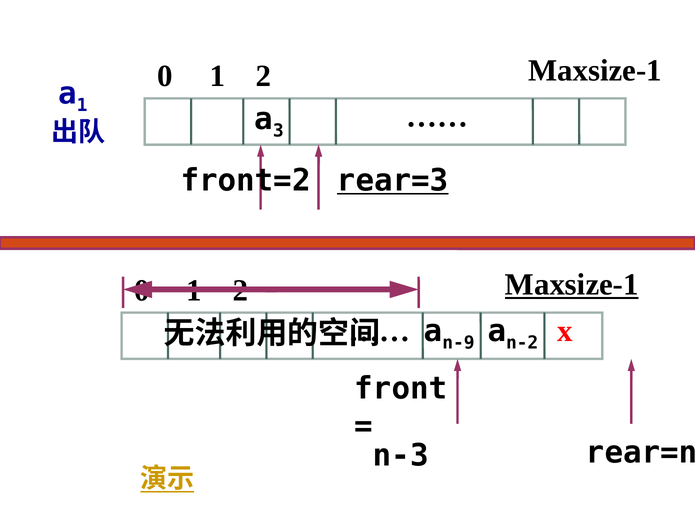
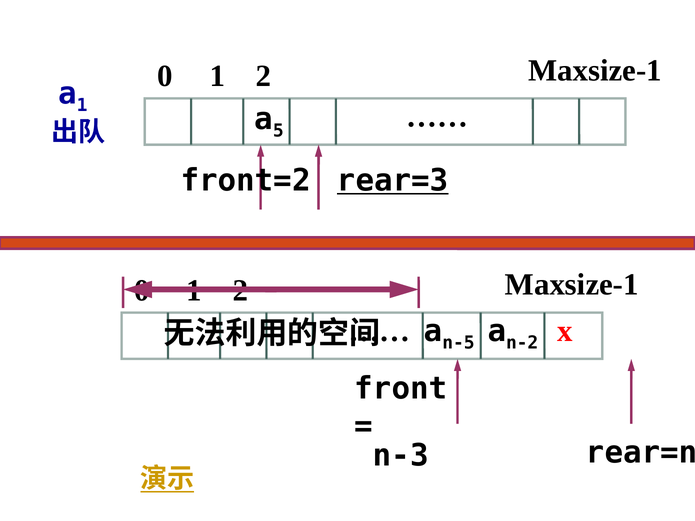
3: 3 -> 5 (278, 131)
Maxsize-1 underline: present -> none (572, 285)
n-9: n-9 -> n-5 (458, 343)
